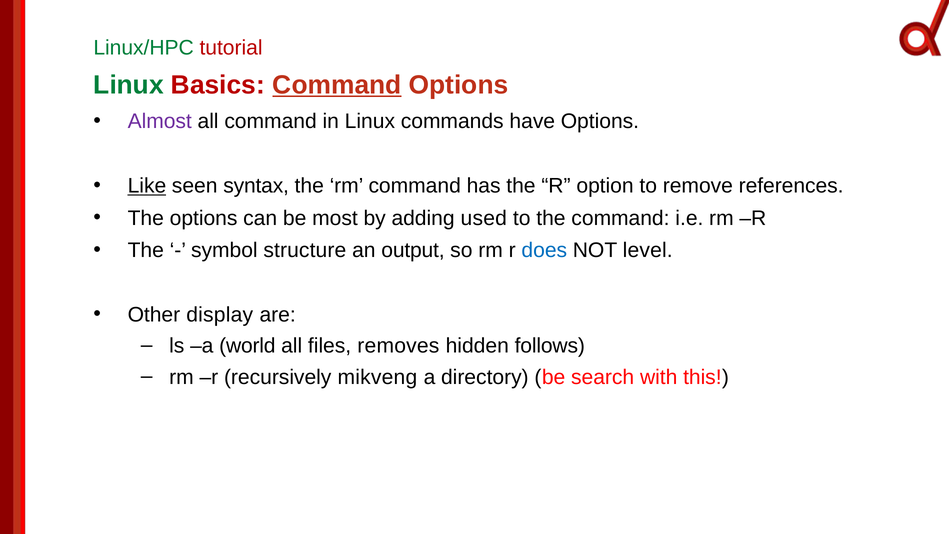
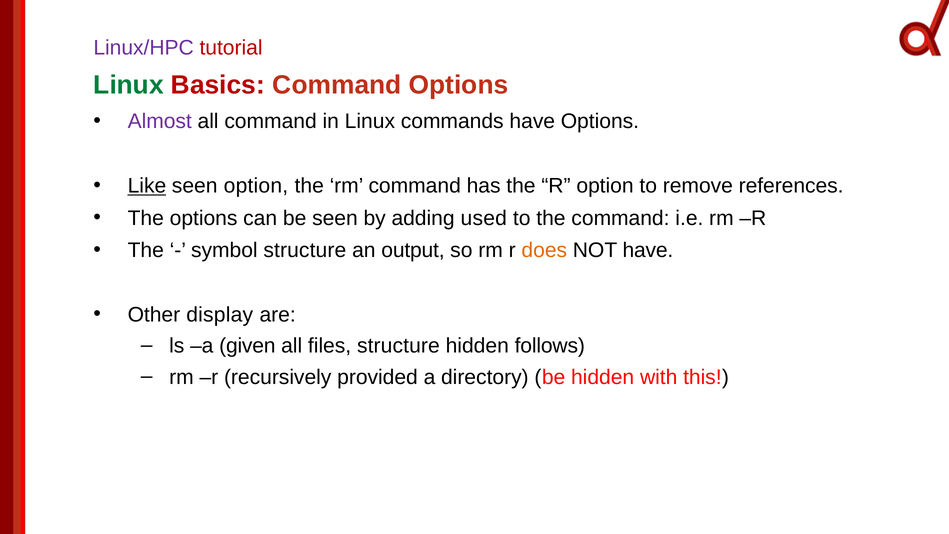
Linux/HPC colour: green -> purple (144, 48)
Command underline: present -> none (337, 85)
seen syntax: syntax -> option (256, 186)
be most: most -> seen (335, 218)
does colour: blue -> orange (544, 250)
NOT level: level -> have (648, 250)
world: world -> given (247, 346)
files removes: removes -> structure (398, 346)
mikveng: mikveng -> provided (378, 377)
be search: search -> hidden (603, 377)
